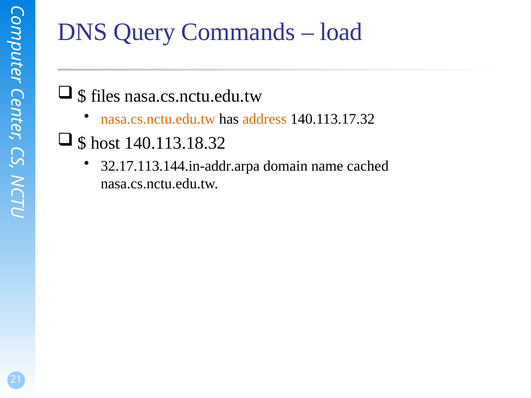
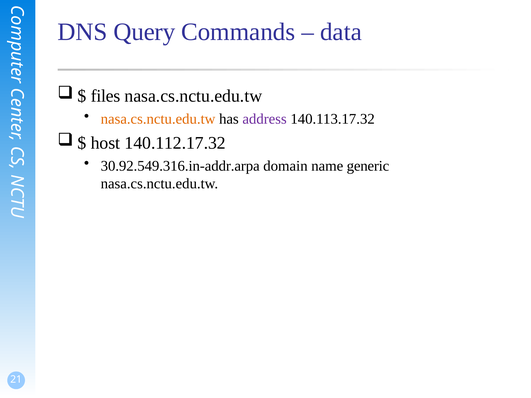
load: load -> data (341, 32)
address colour: orange -> purple (265, 119)
140.113.18.32: 140.113.18.32 -> 140.112.17.32 (175, 143)
32.17.113.144.in-addr.arpa: 32.17.113.144.in-addr.arpa -> 30.92.549.316.in-addr.arpa (180, 166)
cached: cached -> generic (368, 166)
